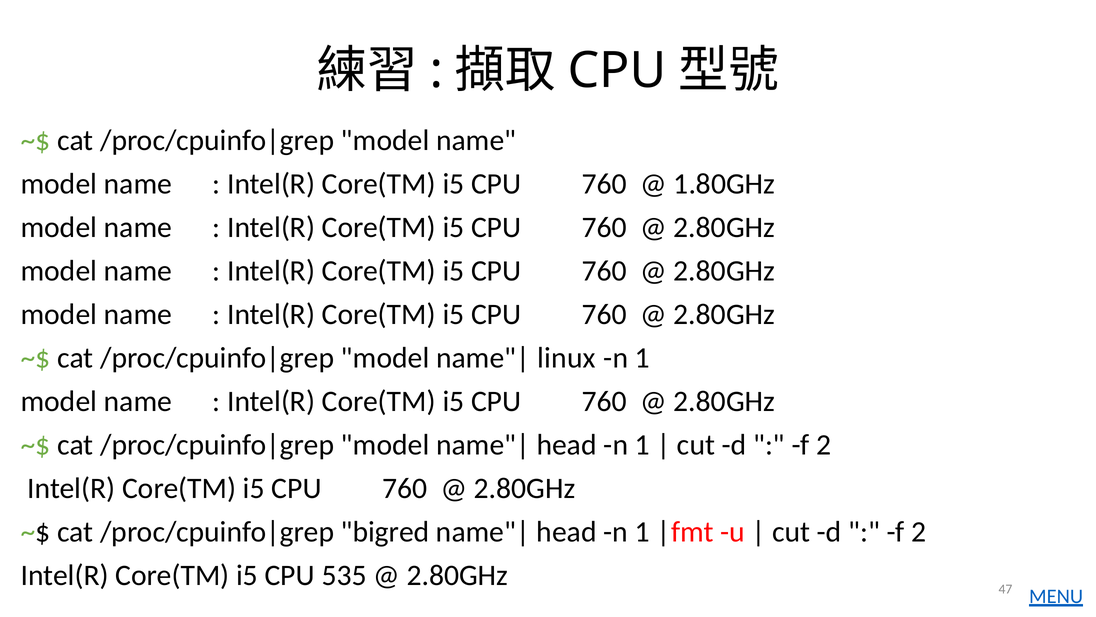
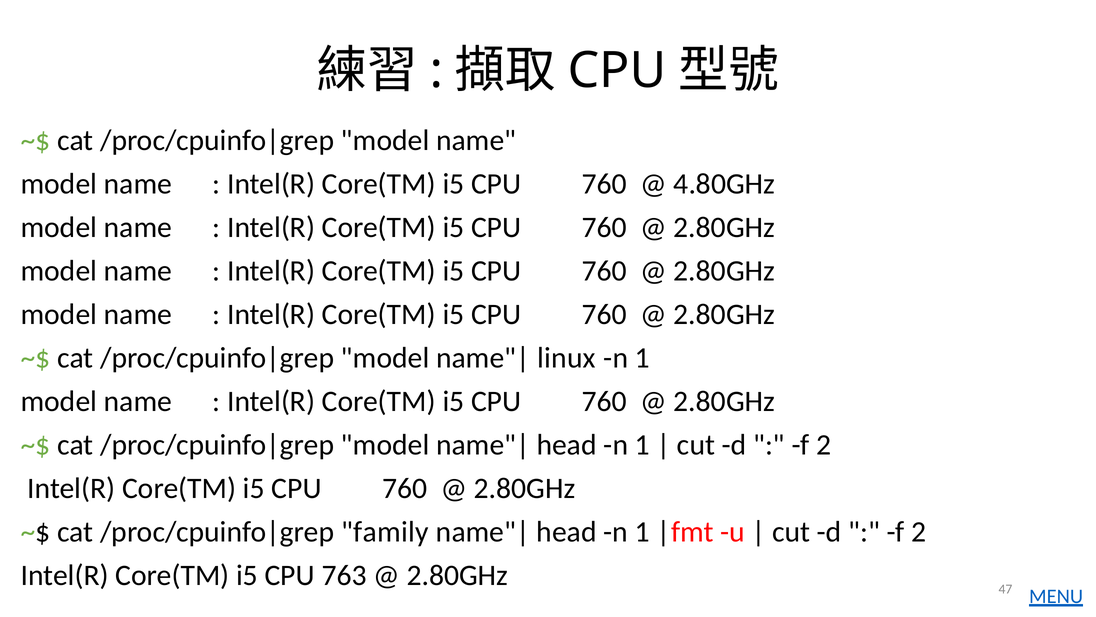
1.80GHz: 1.80GHz -> 4.80GHz (724, 184)
bigred: bigred -> family (385, 532)
535: 535 -> 763 (344, 575)
